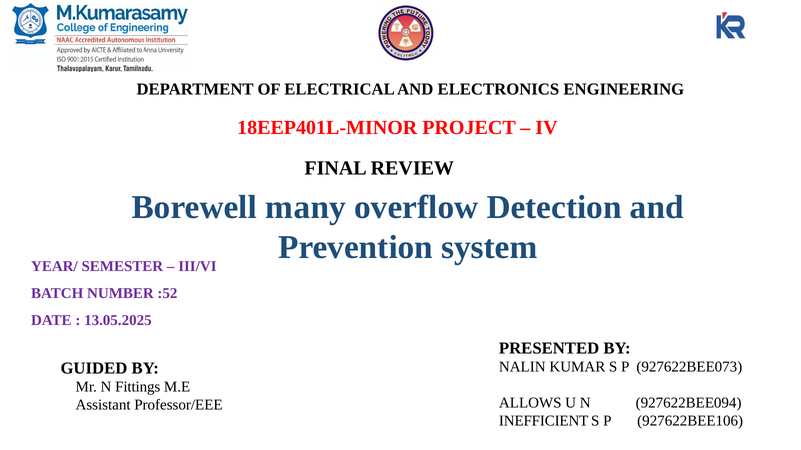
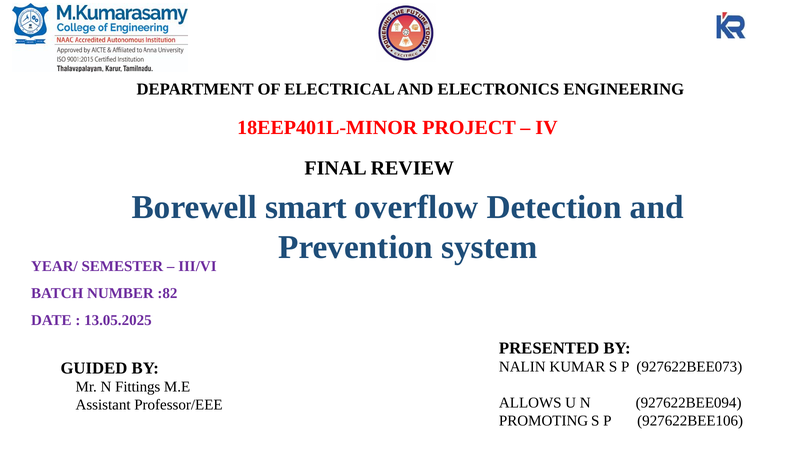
many: many -> smart (306, 207)
:52: :52 -> :82 (167, 294)
INEFFICIENT: INEFFICIENT -> PROMOTING (544, 421)
